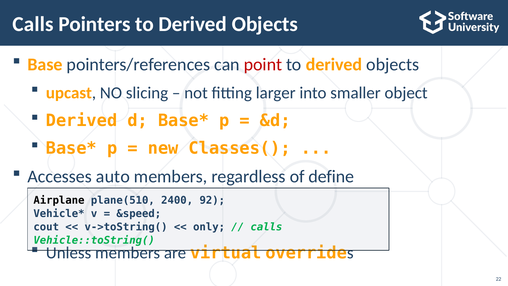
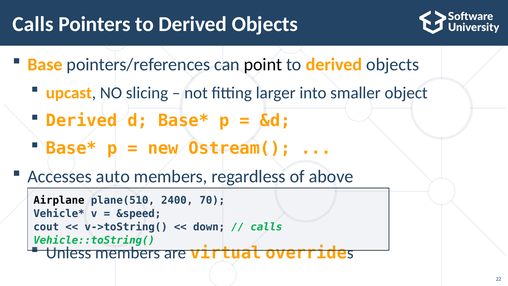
point colour: red -> black (263, 64)
Classes(: Classes( -> Ostream( (240, 148)
define: define -> above (331, 177)
92: 92 -> 70 (212, 200)
only: only -> down (209, 227)
